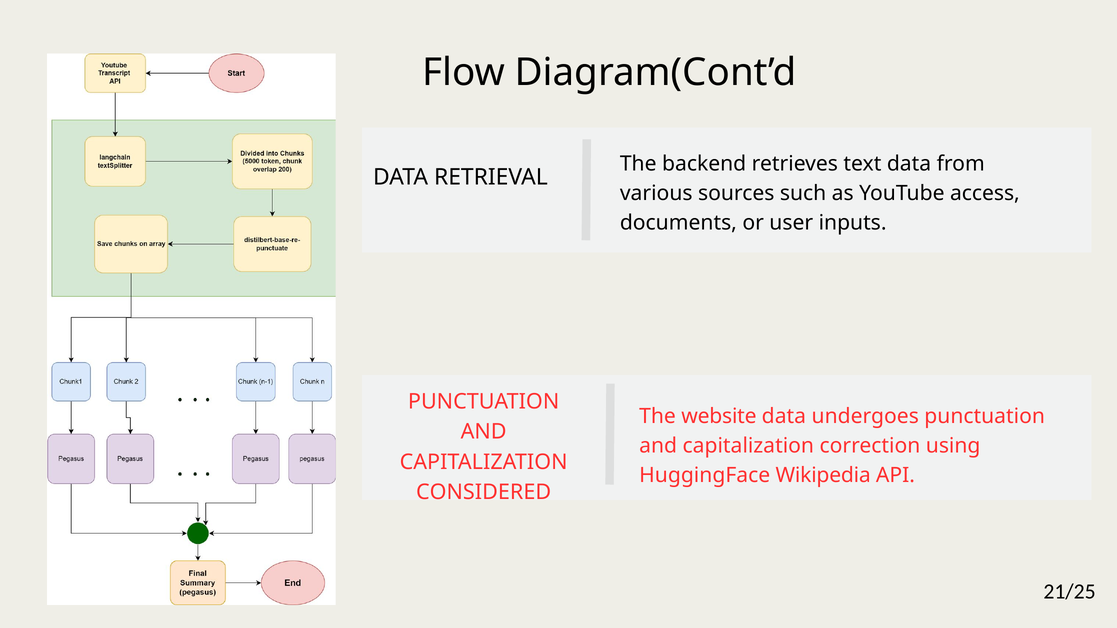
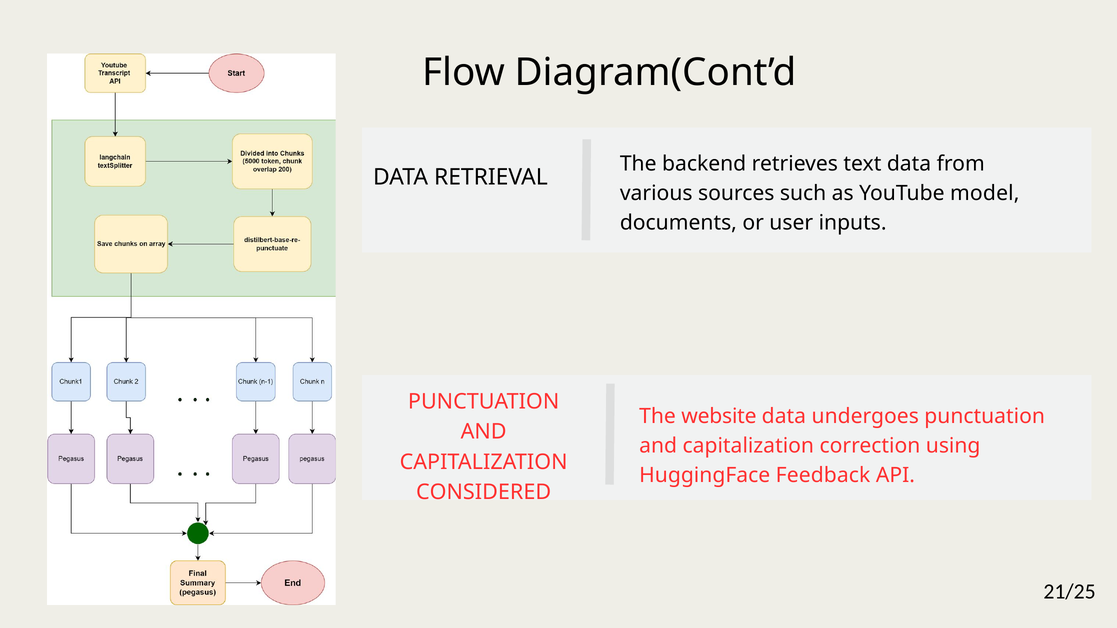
access: access -> model (985, 193)
Wikipedia: Wikipedia -> Feedback (823, 475)
